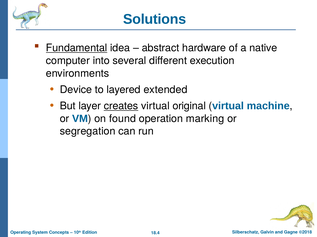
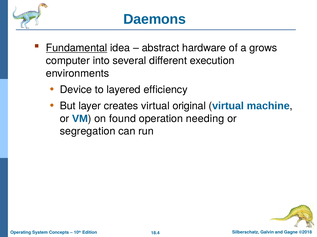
Solutions: Solutions -> Daemons (155, 19)
native: native -> grows (263, 48)
extended: extended -> efficiency (166, 90)
creates underline: present -> none (121, 106)
marking: marking -> needing (205, 119)
